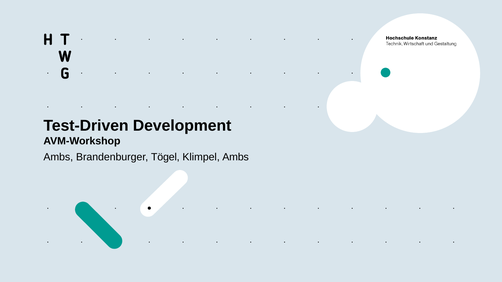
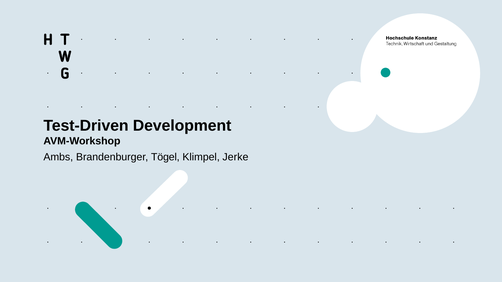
Klimpel Ambs: Ambs -> Jerke (235, 157)
